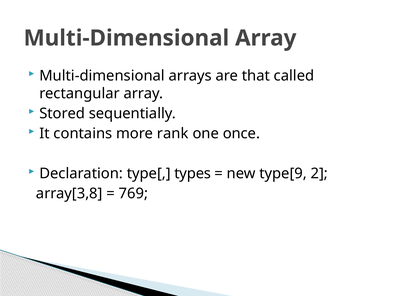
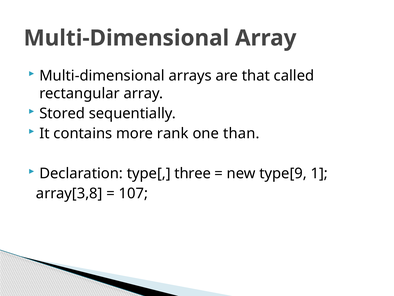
once: once -> than (241, 133)
types: types -> three (193, 173)
2: 2 -> 1 (319, 173)
769: 769 -> 107 (133, 193)
